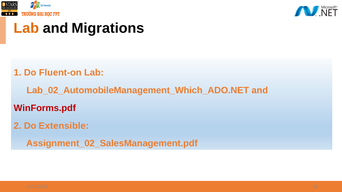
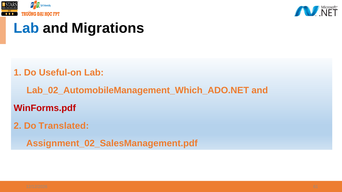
Lab colour: orange -> blue (26, 28)
Fluent-on: Fluent-on -> Useful-on (60, 73)
Extensible: Extensible -> Translated (64, 126)
